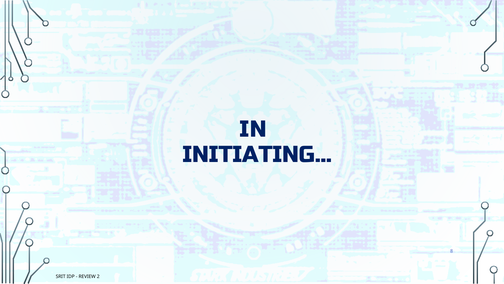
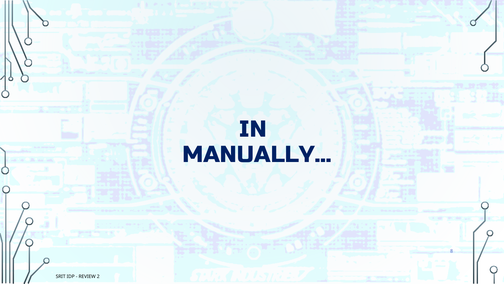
INITIATING…: INITIATING… -> MANUALLY… (257, 154)
